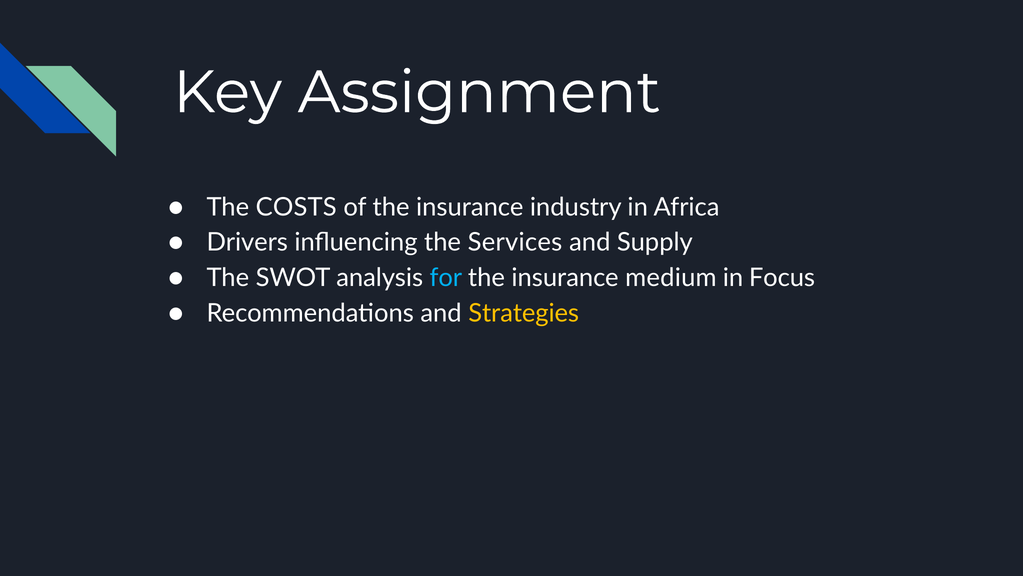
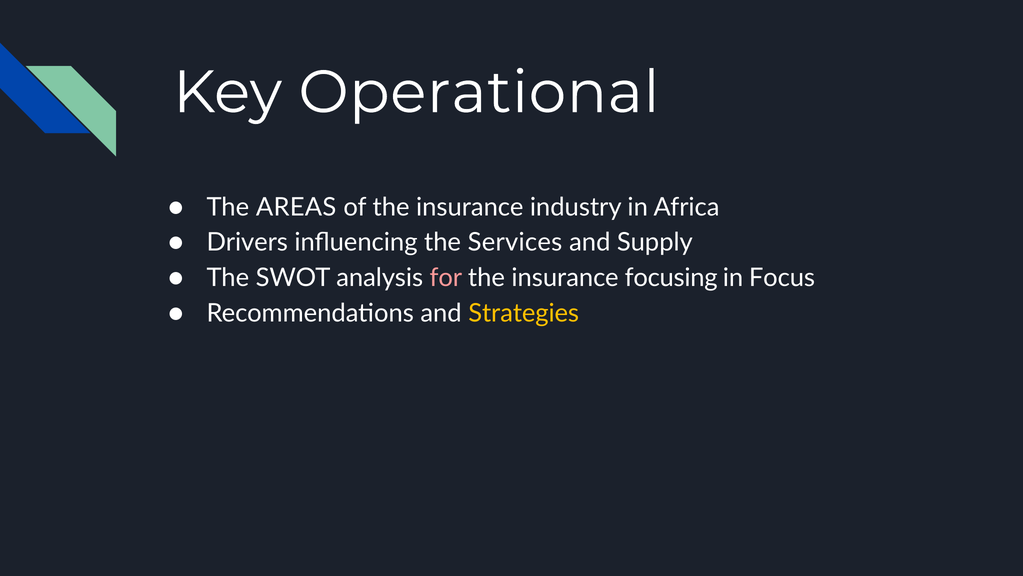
Assignment: Assignment -> Operational (479, 92)
COSTS: COSTS -> AREAS (296, 207)
for colour: light blue -> pink (446, 278)
medium: medium -> focusing (671, 278)
